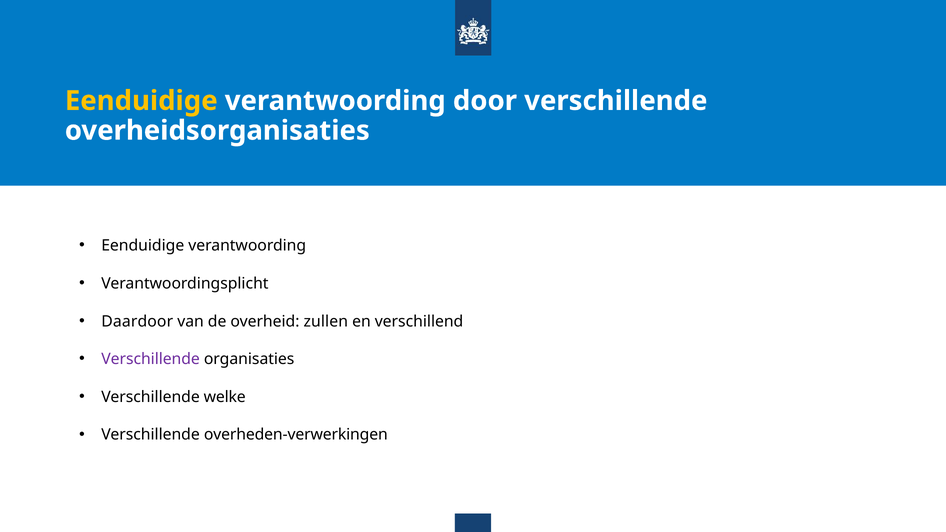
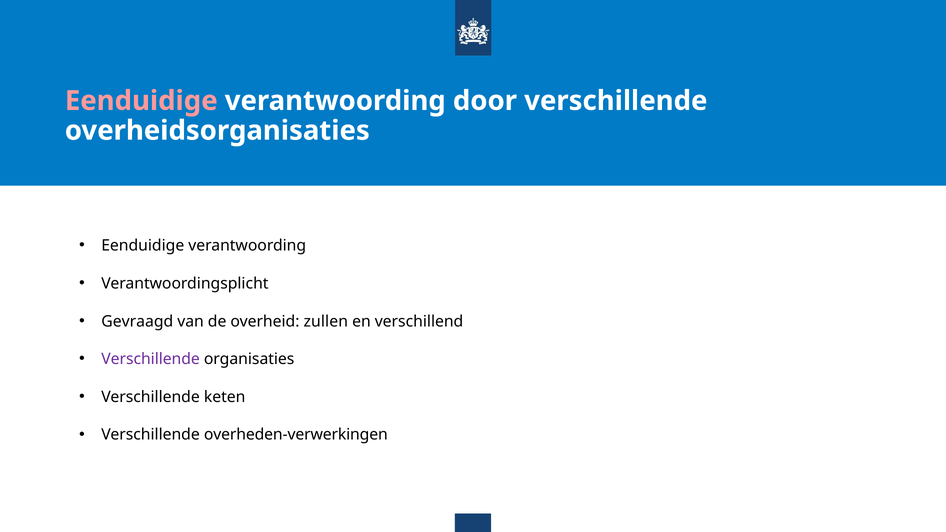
Eenduidige colour: yellow -> pink (141, 101)
Daardoor: Daardoor -> Gevraagd (137, 321)
welke: welke -> keten (225, 397)
